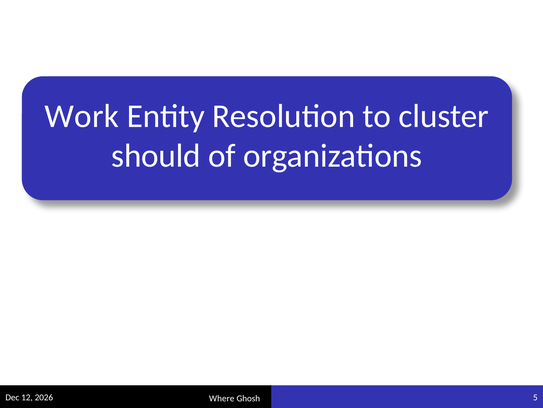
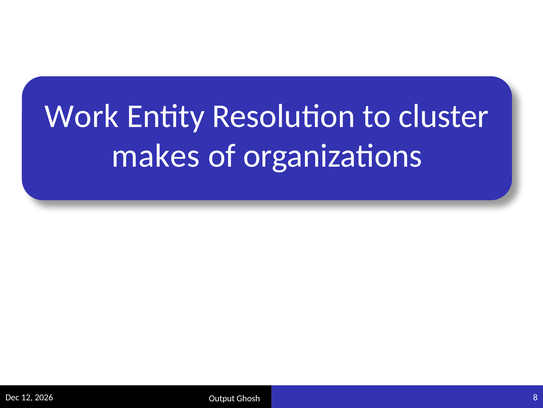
should: should -> makes (156, 156)
5: 5 -> 8 (535, 397)
Where: Where -> Output (222, 398)
